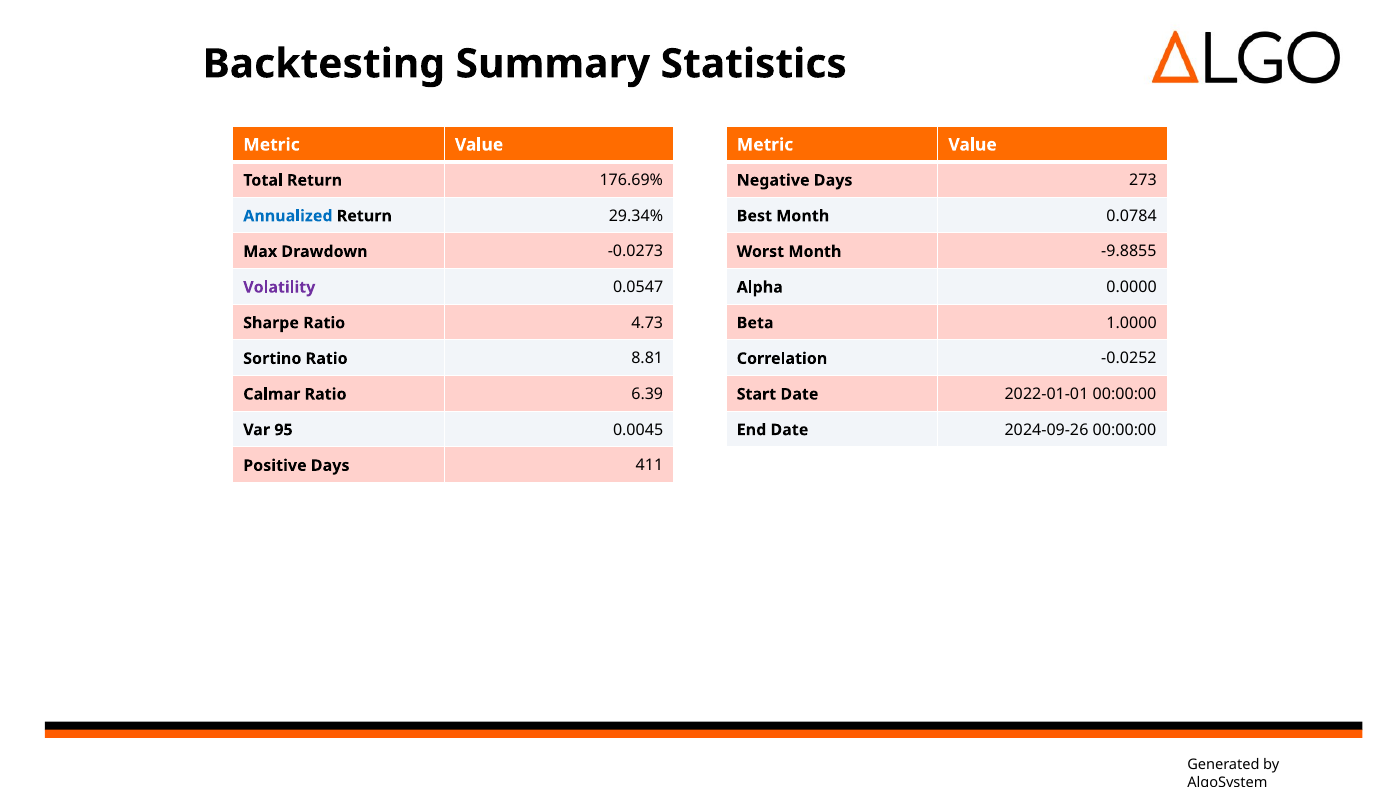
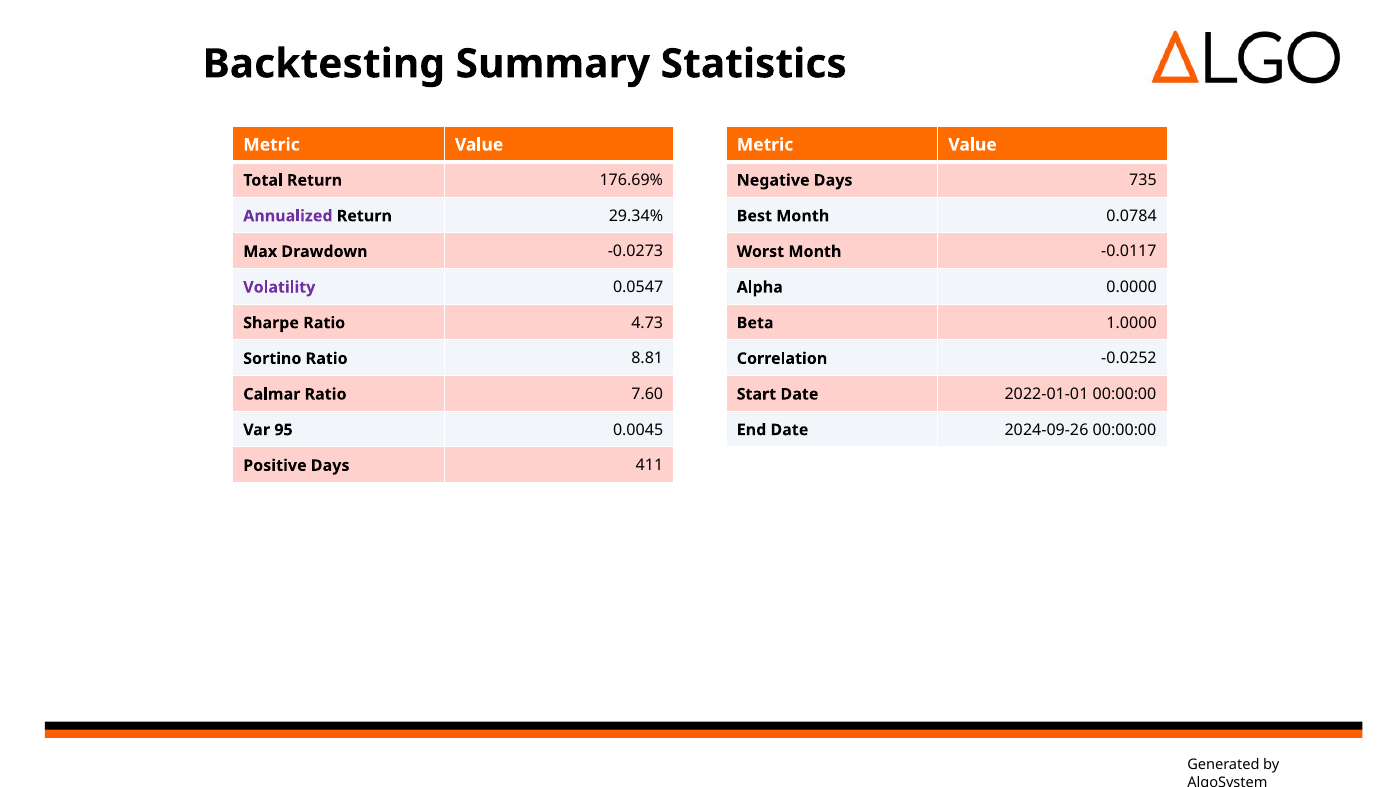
273: 273 -> 735 (1143, 180)
Annualized colour: blue -> purple (288, 216)
-9.8855: -9.8855 -> -0.0117 (1129, 252)
6.39: 6.39 -> 7.60 (647, 394)
